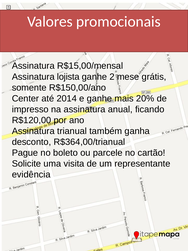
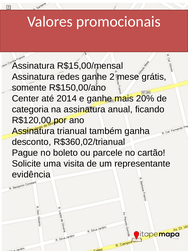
lojista: lojista -> redes (68, 77)
impresso: impresso -> categoria (30, 109)
R$364,00/trianual: R$364,00/trianual -> R$360,02/trianual (89, 142)
